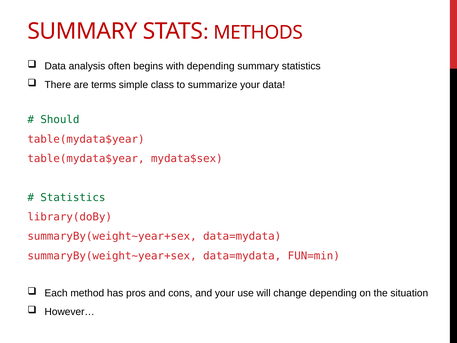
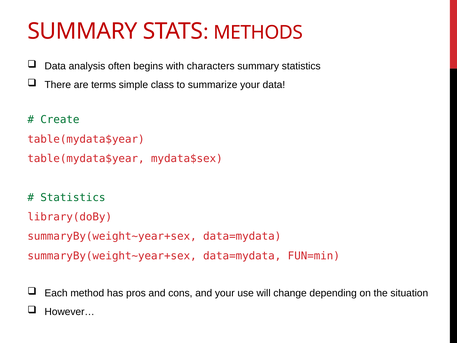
with depending: depending -> characters (211, 66)
Should: Should -> Create (60, 120)
